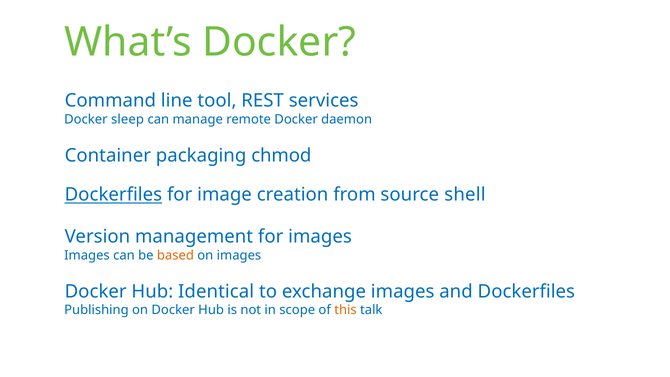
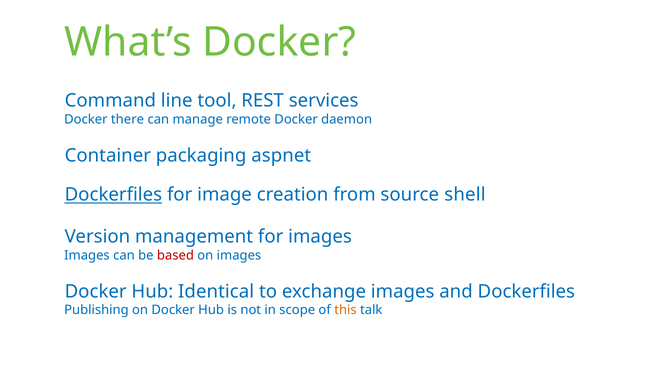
sleep: sleep -> there (128, 119)
chmod: chmod -> aspnet (281, 155)
based colour: orange -> red (175, 255)
